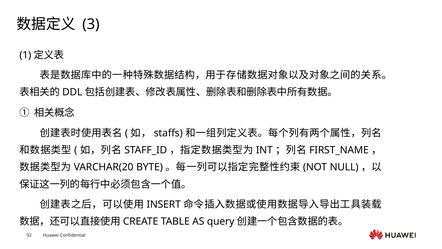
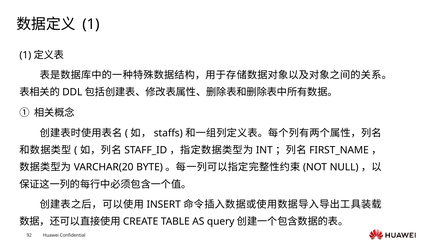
3: 3 -> 1 (91, 24)
